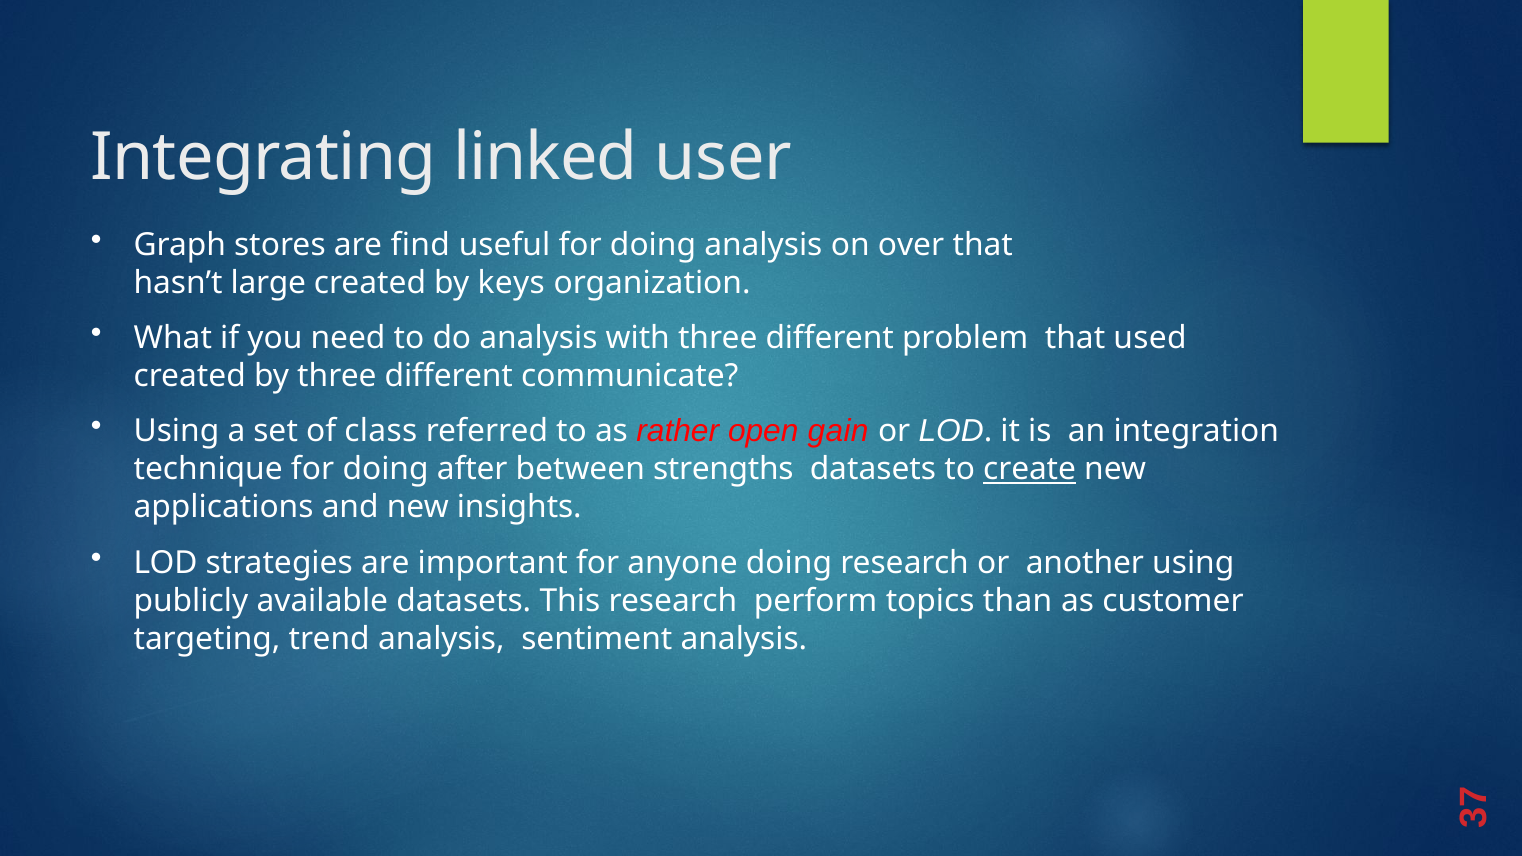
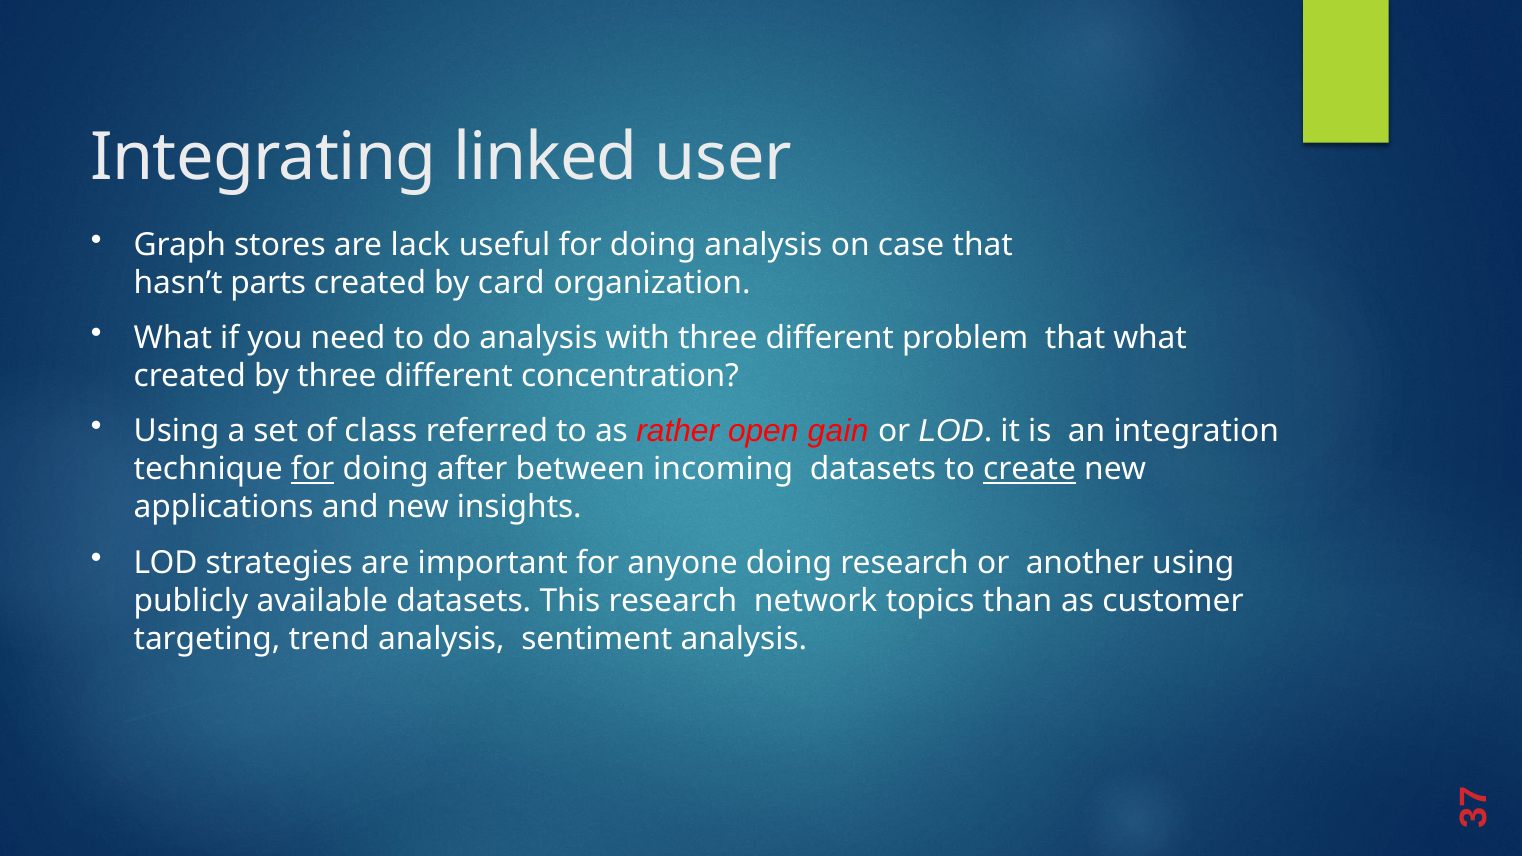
find: find -> lack (420, 245)
over: over -> case (911, 245)
large: large -> parts (268, 283)
keys: keys -> card (511, 283)
that used: used -> what (1150, 338)
communicate: communicate -> concentration (630, 376)
for underline: none -> present (313, 469)
strengths: strengths -> incoming (723, 469)
perform: perform -> network (816, 601)
